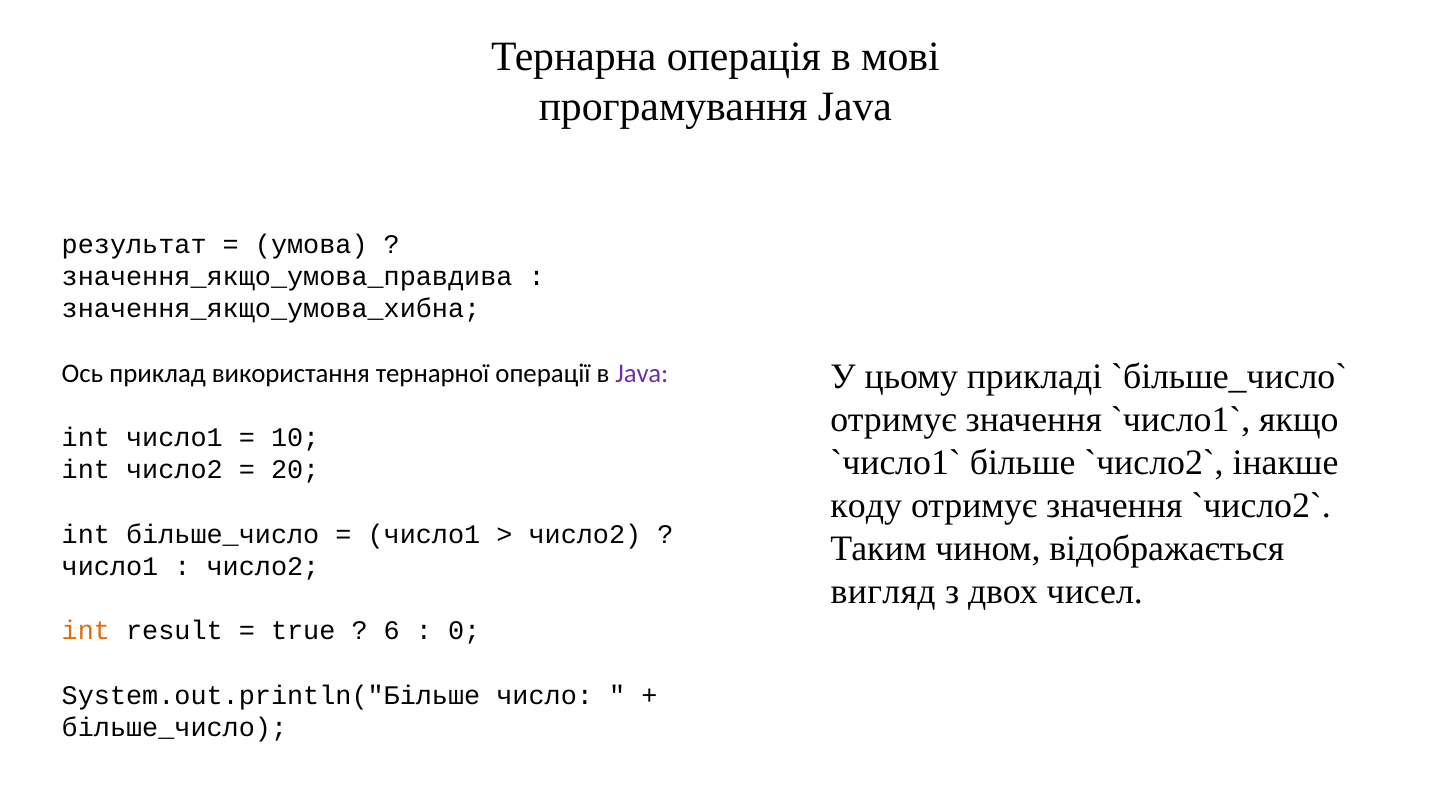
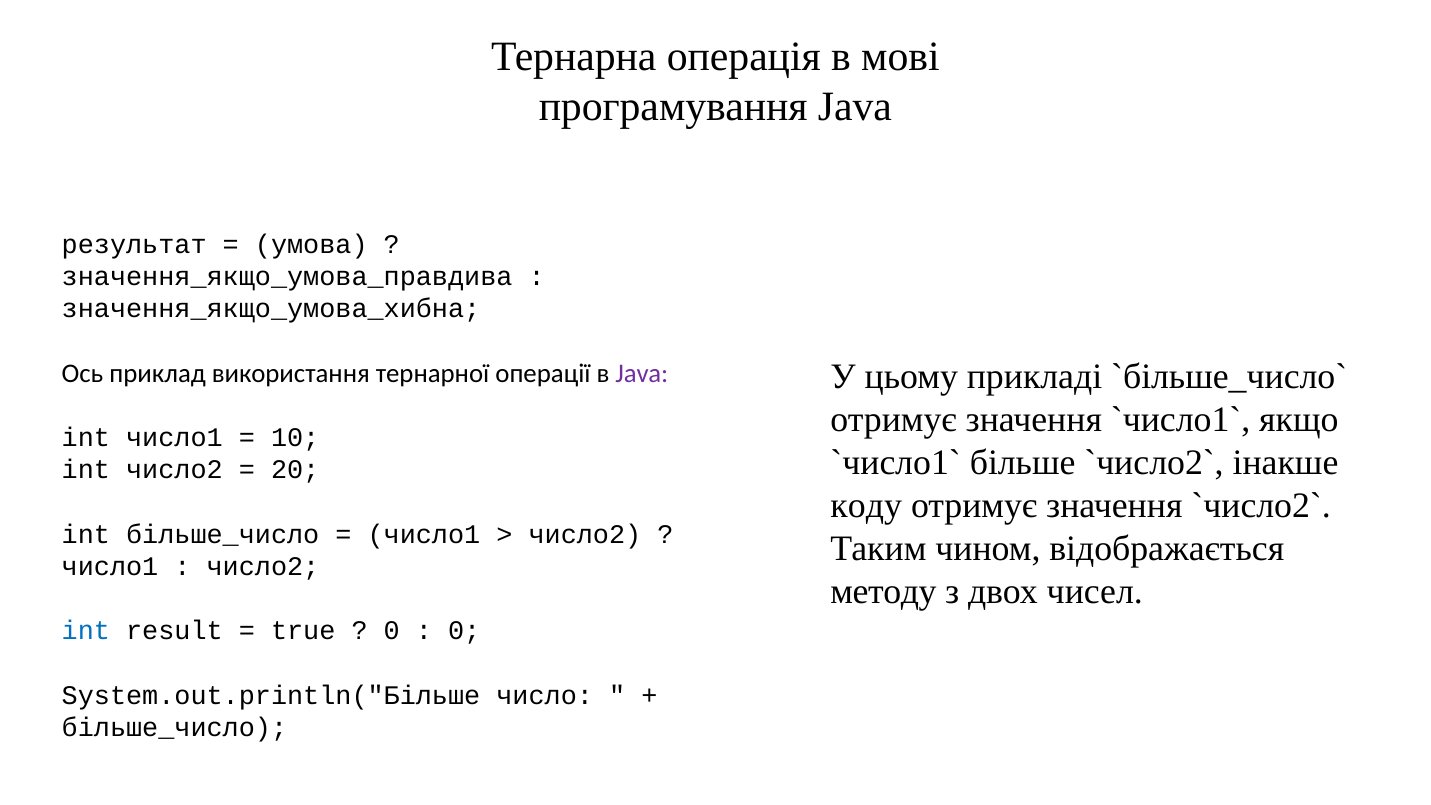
вигляд: вигляд -> методу (883, 591)
int colour: orange -> blue (86, 631)
6: 6 -> 0 (392, 631)
